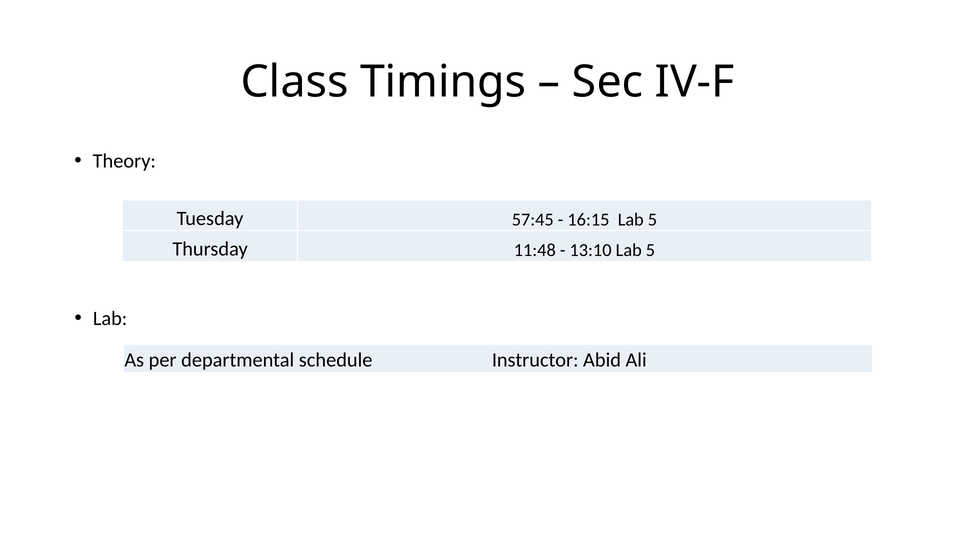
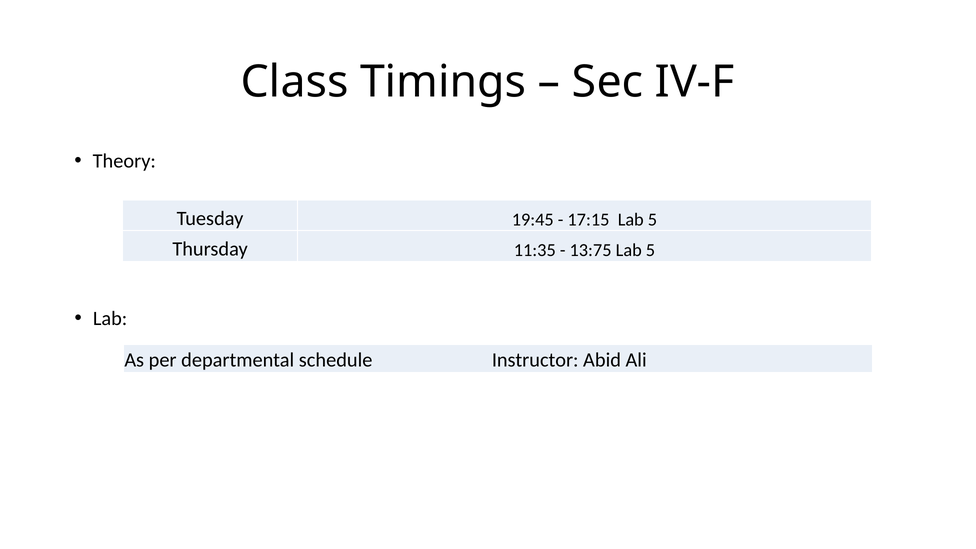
57:45: 57:45 -> 19:45 (533, 220)
16:15: 16:15 -> 17:15 (588, 220)
11:48: 11:48 -> 11:35 (535, 250)
13:10: 13:10 -> 13:75 (591, 250)
